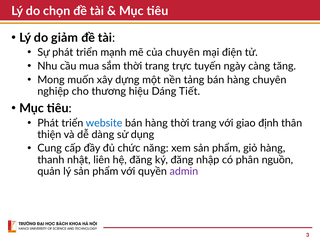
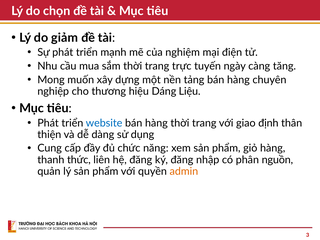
của chuyên: chuyên -> nghiệm (183, 52)
Tiết: Tiết -> Liệu (190, 91)
nhật: nhật -> thức (79, 160)
admin colour: purple -> orange (184, 171)
